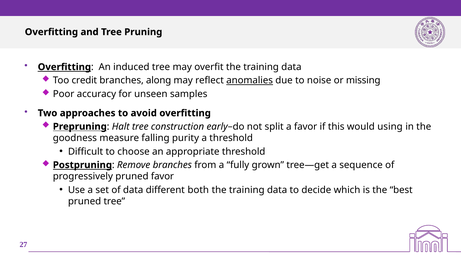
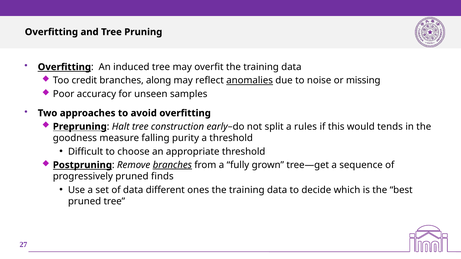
a favor: favor -> rules (306, 127)
using: using -> tends (390, 127)
branches underline: none -> present (172, 165)
pruned favor: favor -> finds (162, 177)
both: both -> ones (198, 190)
